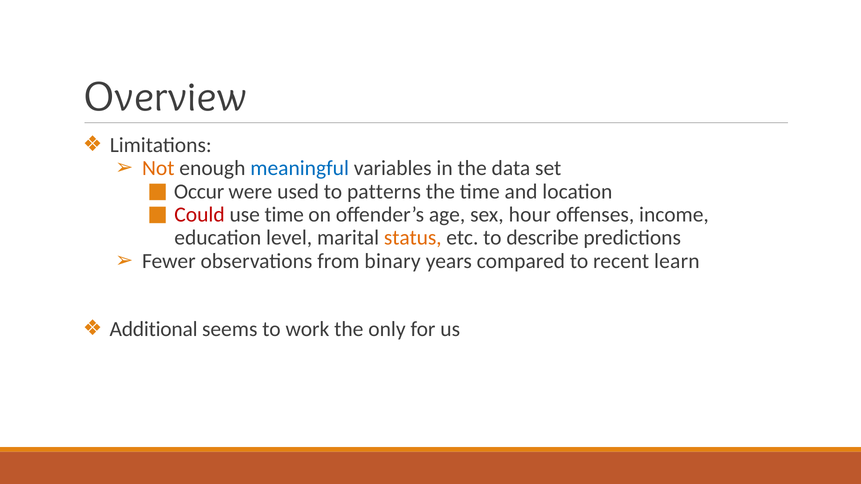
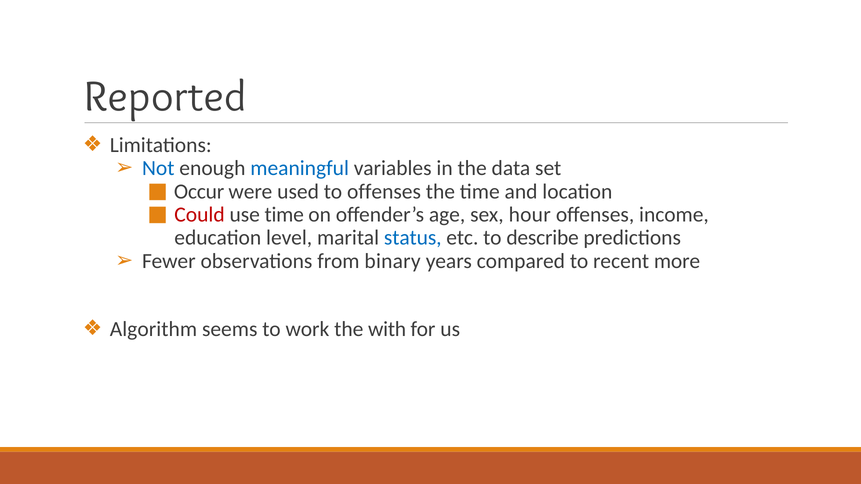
Overview: Overview -> Reported (165, 96)
Not colour: orange -> blue (158, 168)
to patterns: patterns -> offenses (384, 192)
status colour: orange -> blue (413, 238)
learn: learn -> more (677, 261)
Additional: Additional -> Algorithm (153, 329)
only: only -> with (387, 329)
